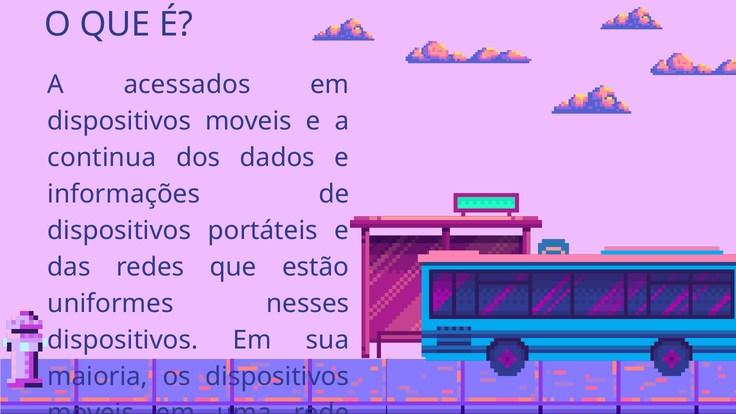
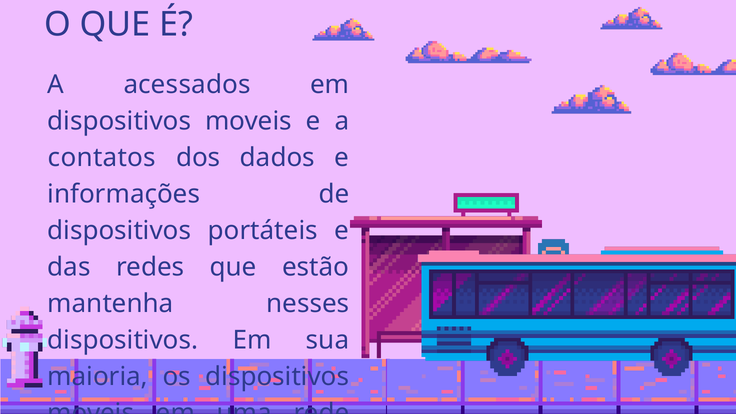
continua: continua -> contatos (102, 157)
uniformes: uniformes -> mantenha (110, 303)
